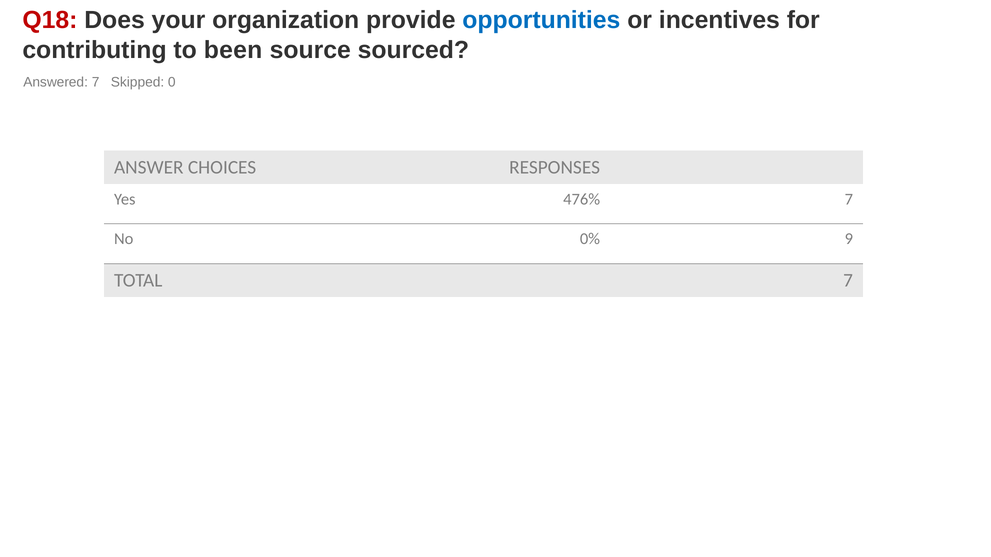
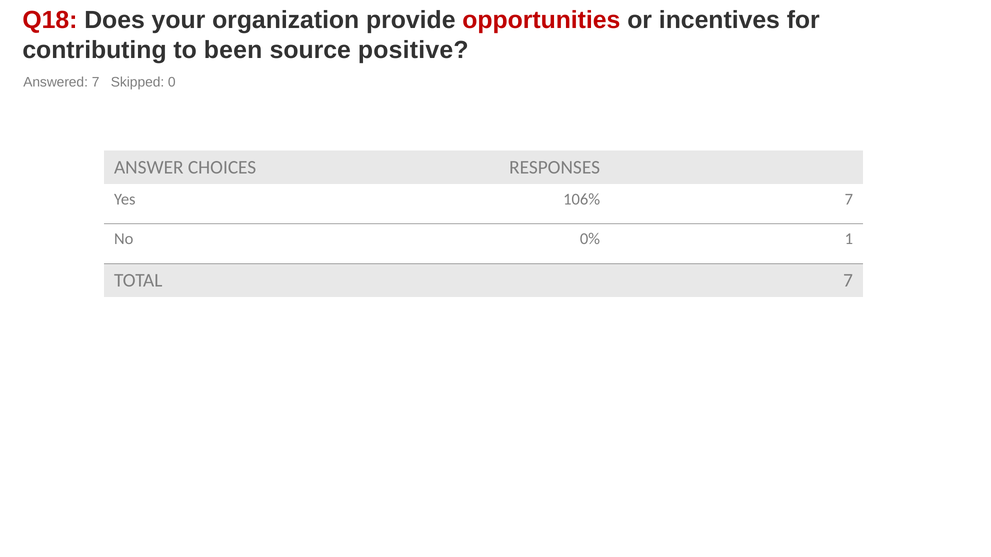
opportunities colour: blue -> red (541, 20)
sourced: sourced -> positive (413, 50)
476%: 476% -> 106% (582, 199)
9: 9 -> 1 (849, 239)
